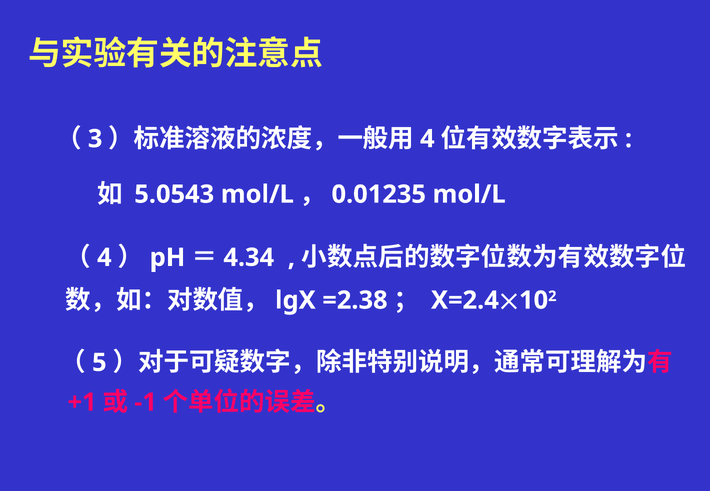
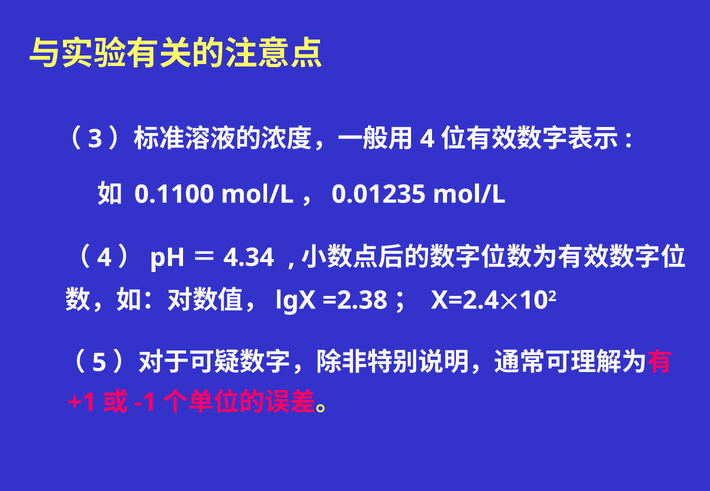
5.0543: 5.0543 -> 0.1100 (174, 195)
